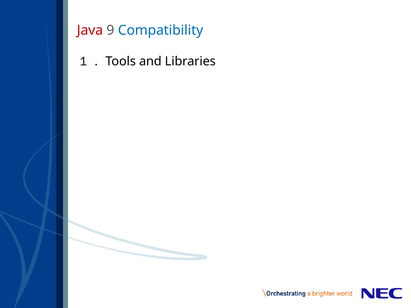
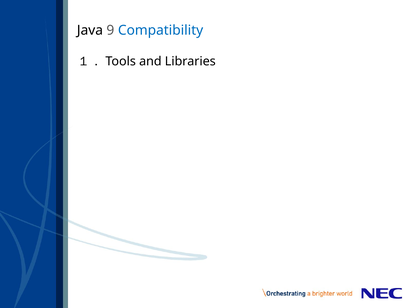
Java colour: red -> black (90, 30)
